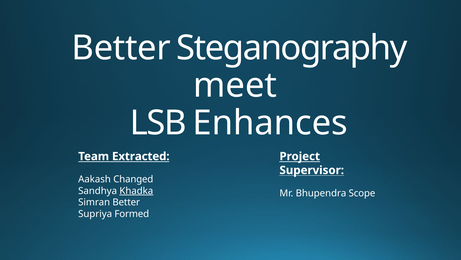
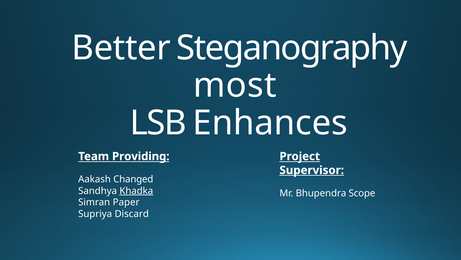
meet: meet -> most (235, 85)
Extracted: Extracted -> Providing (141, 156)
Supervisor underline: none -> present (312, 170)
Simran Better: Better -> Paper (126, 202)
Formed: Formed -> Discard (132, 213)
